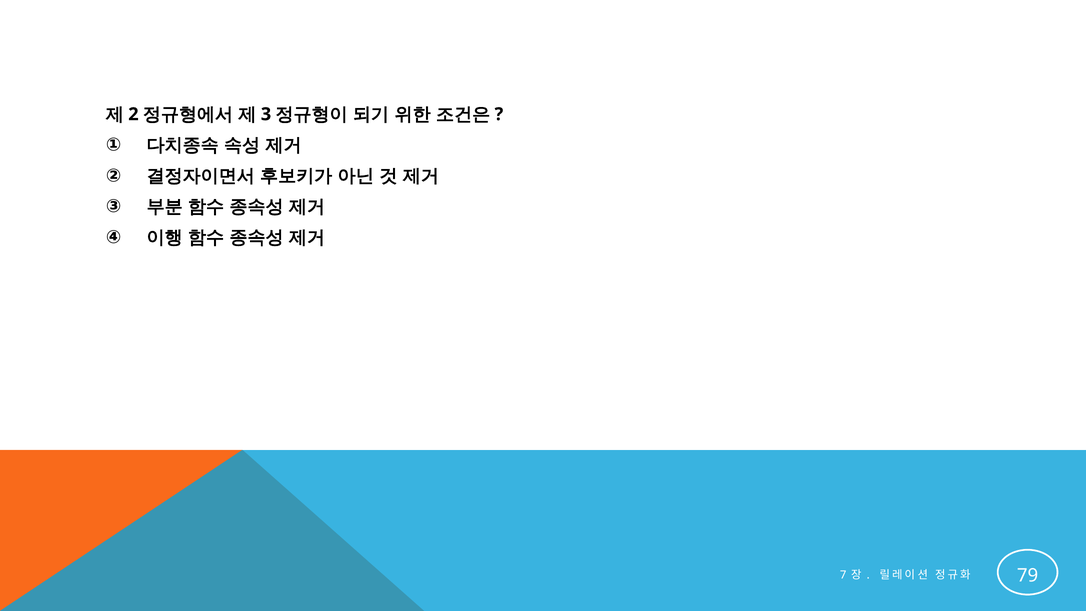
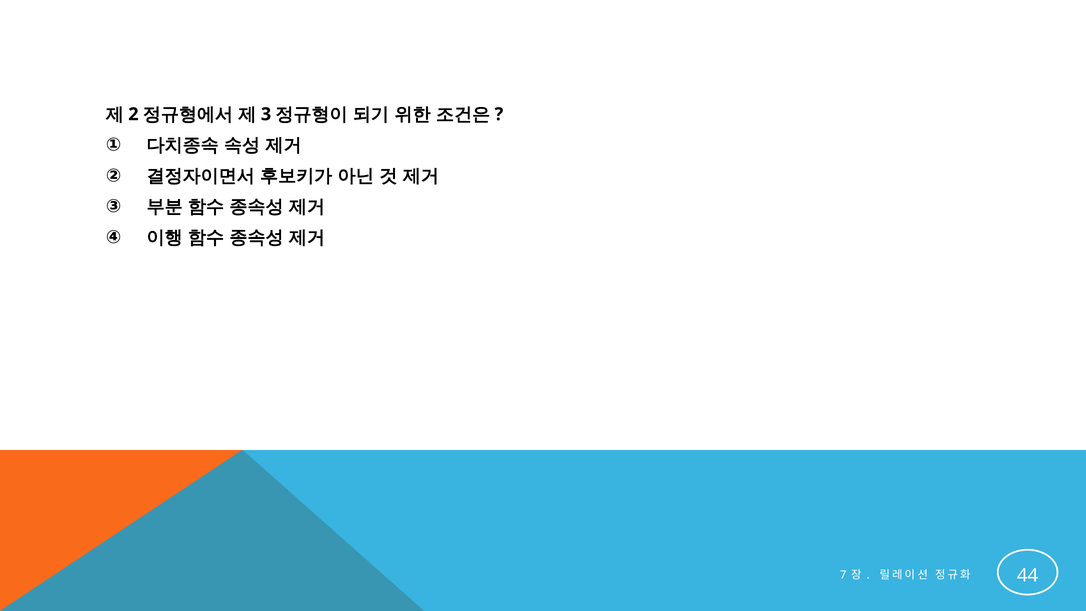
79: 79 -> 44 (1028, 576)
